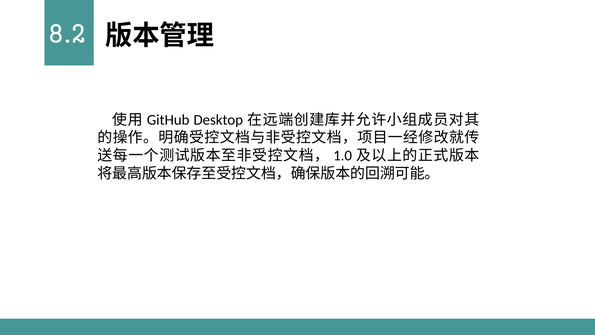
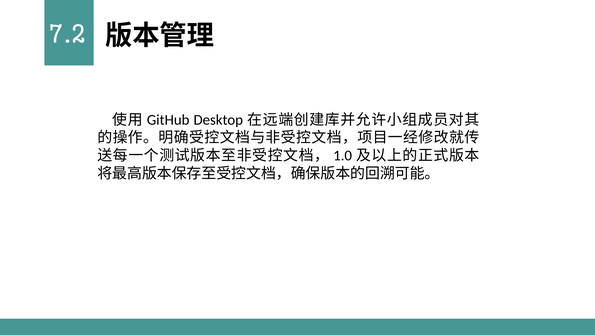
8.2: 8.2 -> 7.2 (68, 34)
